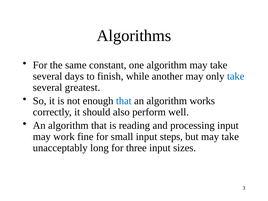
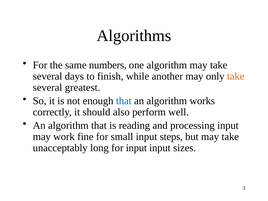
constant: constant -> numbers (108, 65)
take colour: blue -> orange (236, 76)
for three: three -> input (136, 148)
